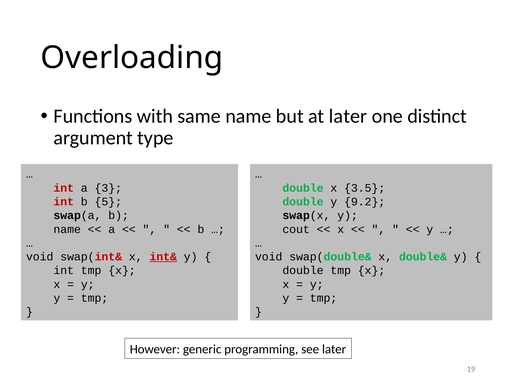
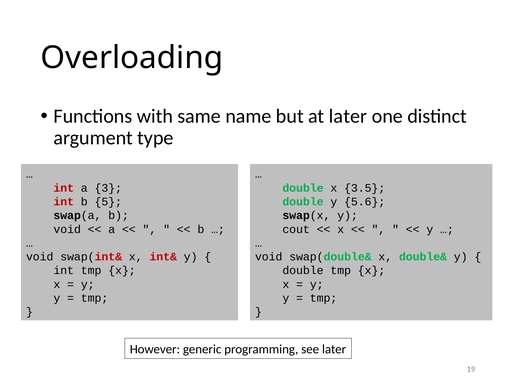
9.2: 9.2 -> 5.6 (365, 202)
name: name -> void (67, 229)
int& underline: present -> none (163, 257)
